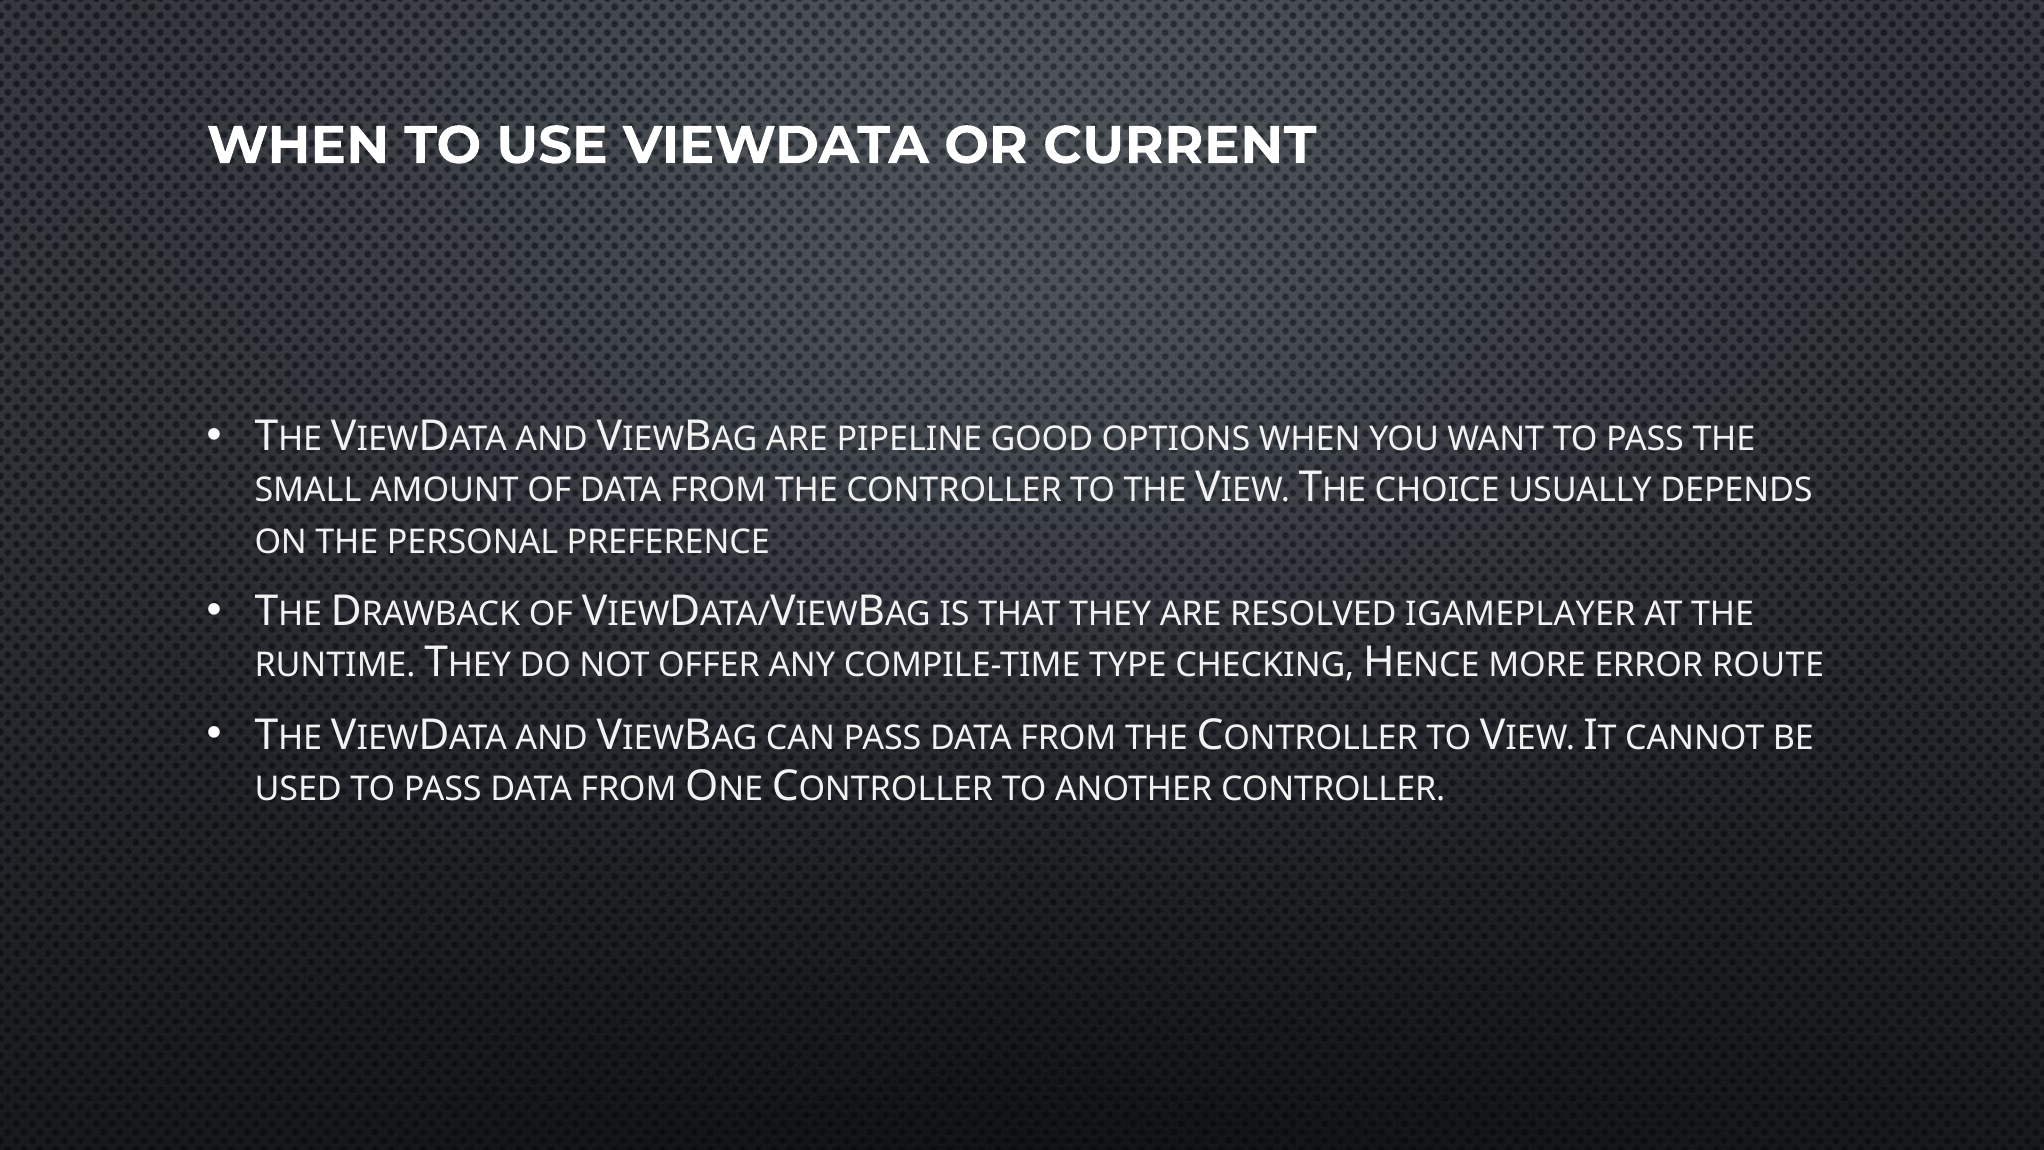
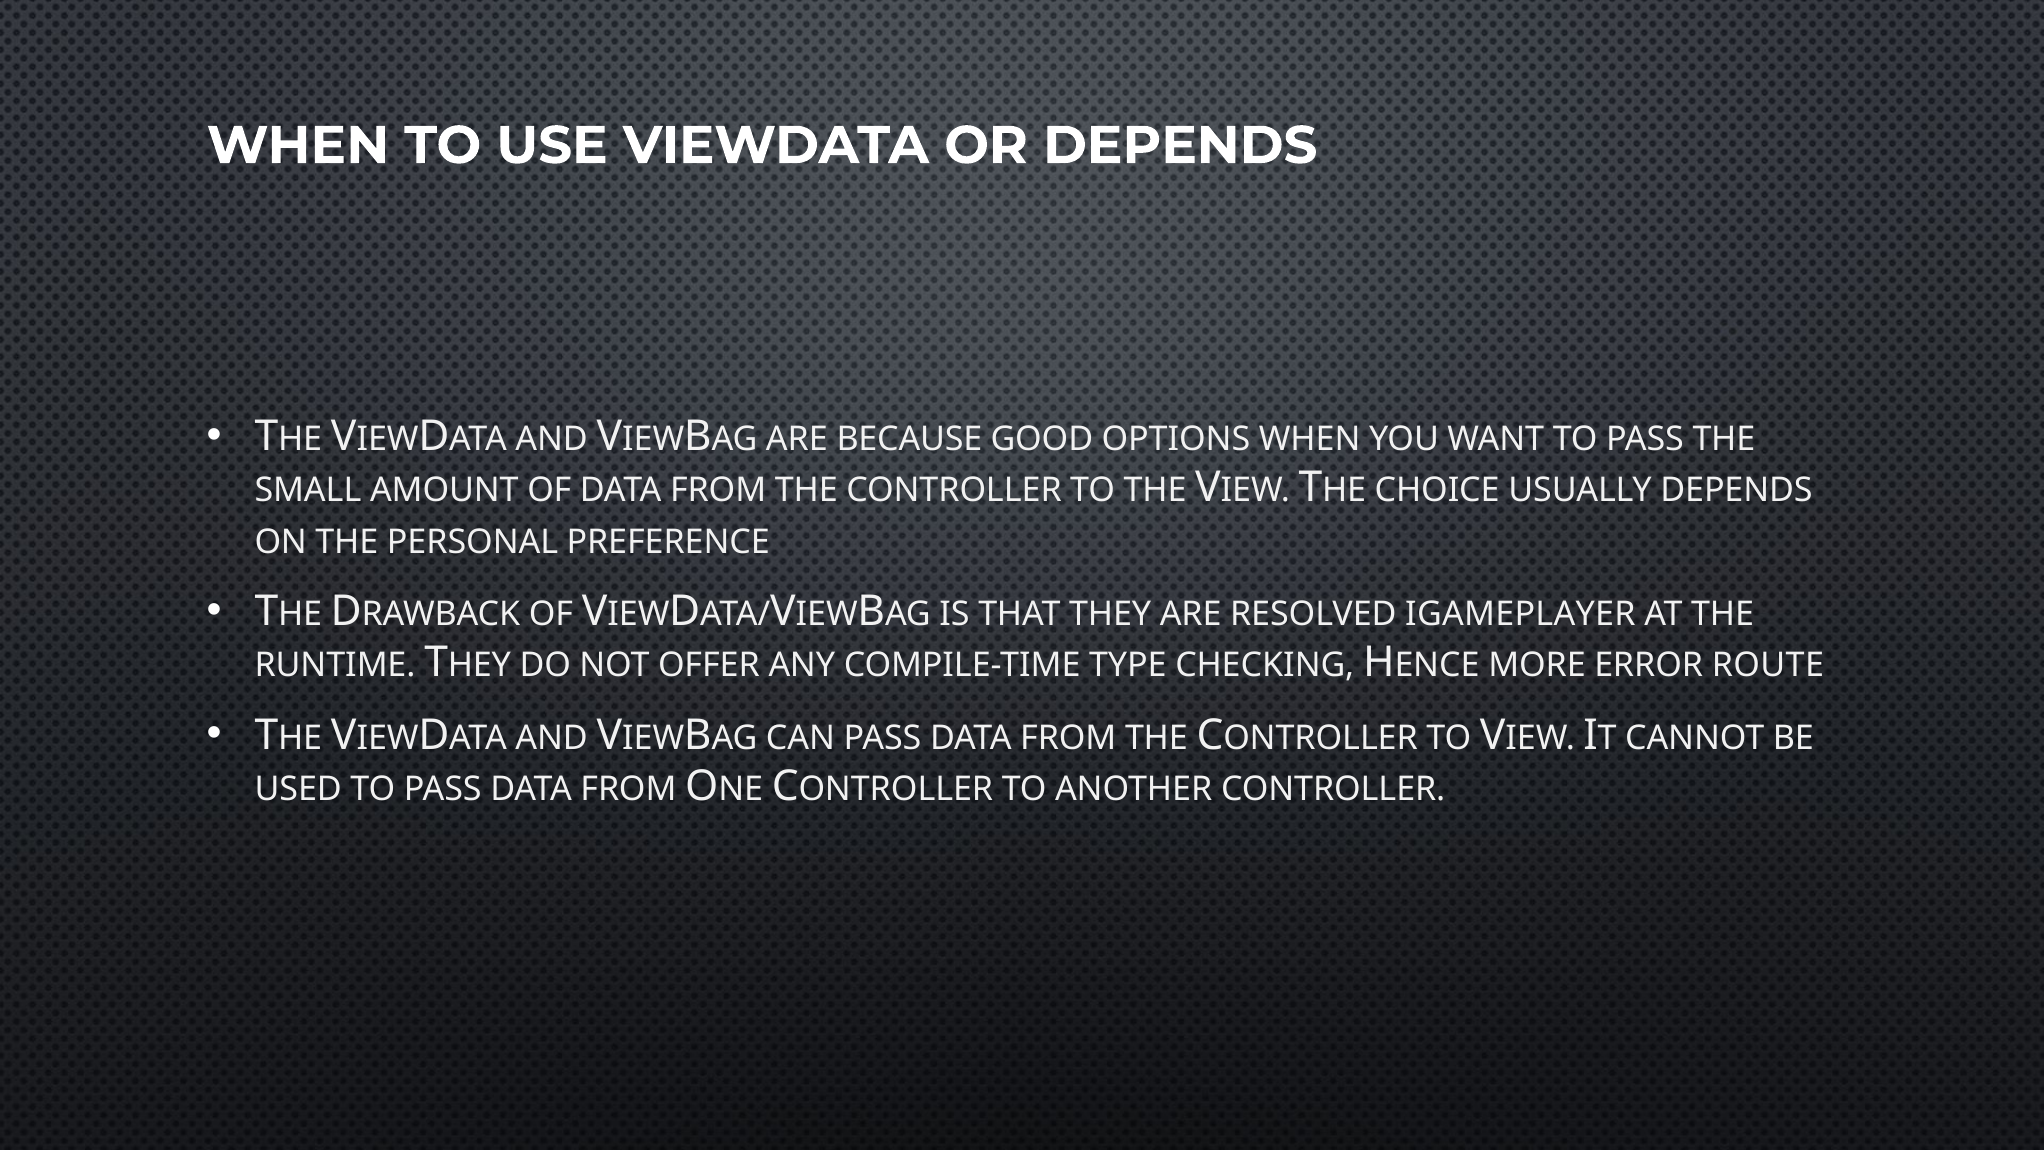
OR CURRENT: CURRENT -> DEPENDS (1180, 145)
PIPELINE: PIPELINE -> BECAUSE (909, 439)
